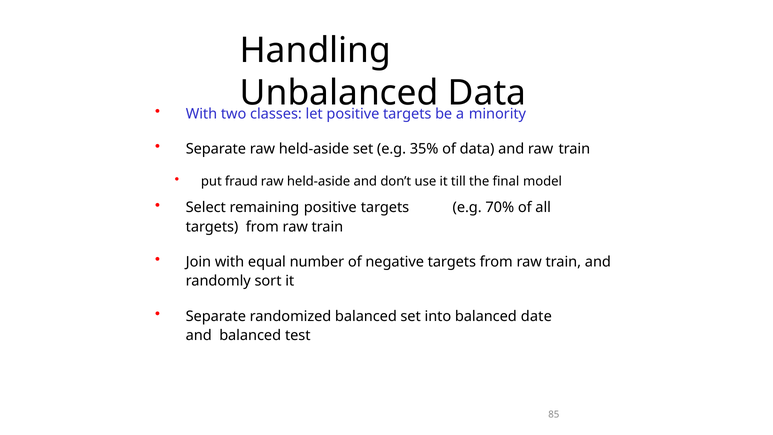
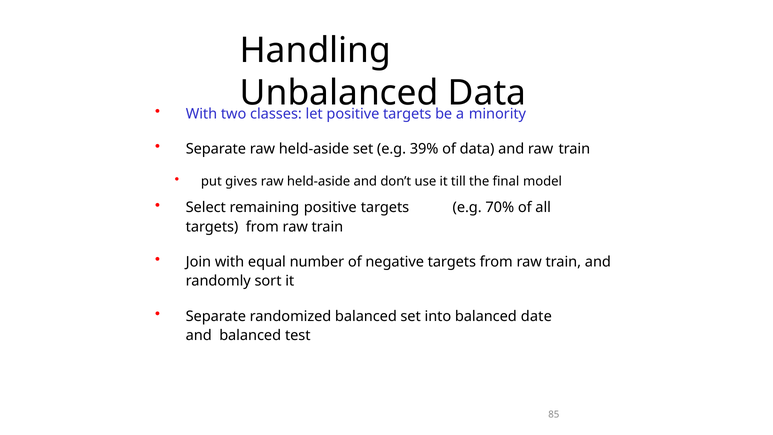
35%: 35% -> 39% (424, 149)
fraud: fraud -> gives (241, 181)
